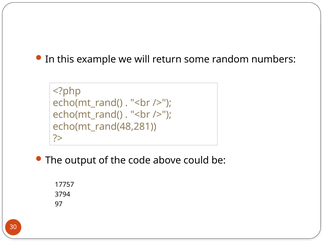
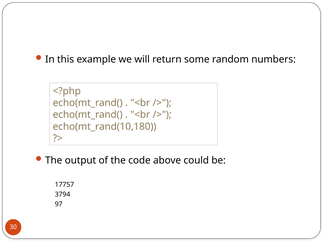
echo(mt_rand(48,281: echo(mt_rand(48,281 -> echo(mt_rand(10,180 (105, 127)
